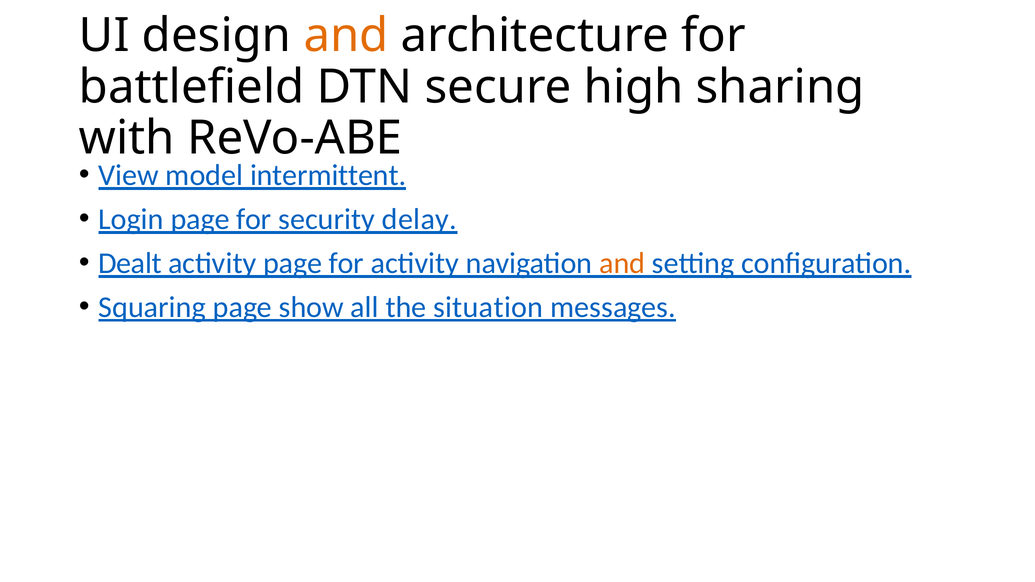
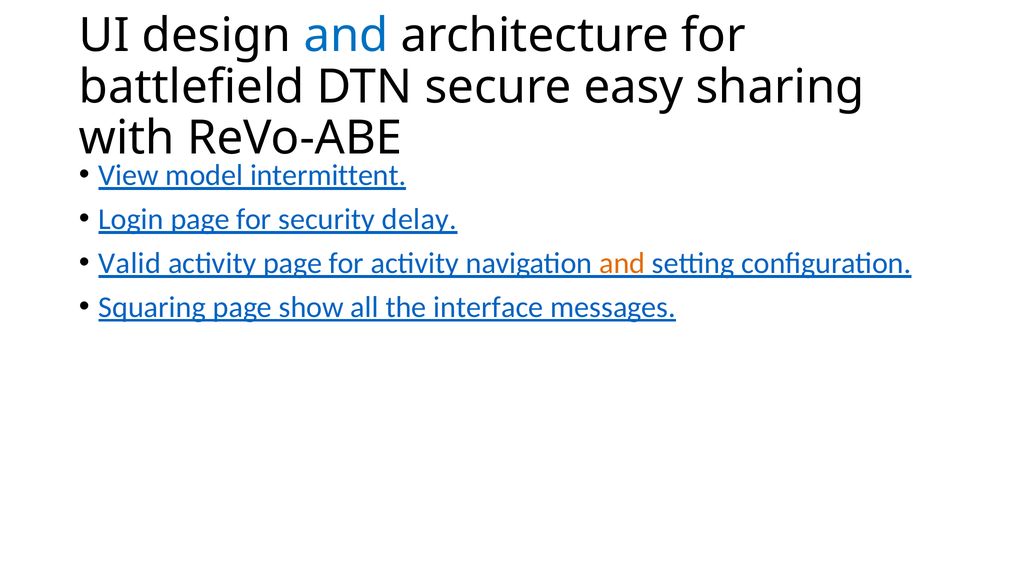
and colour: orange -> blue (346, 36)
high: high -> easy (634, 87)
Dealt: Dealt -> Valid (130, 263)
situation: situation -> interface (488, 307)
